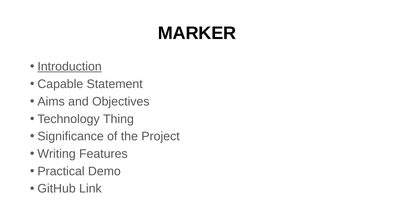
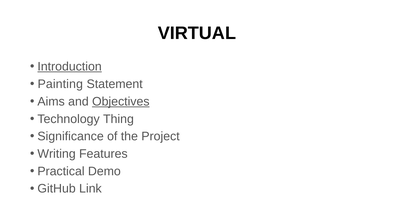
MARKER: MARKER -> VIRTUAL (197, 33)
Capable: Capable -> Painting (60, 84)
Objectives underline: none -> present (121, 101)
